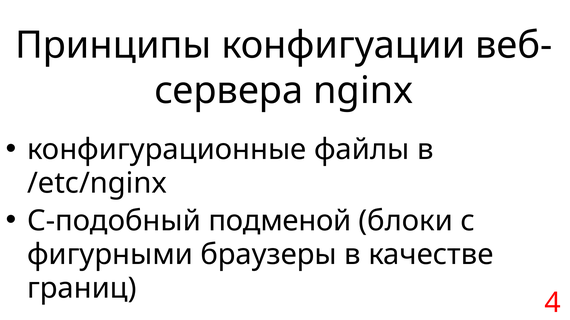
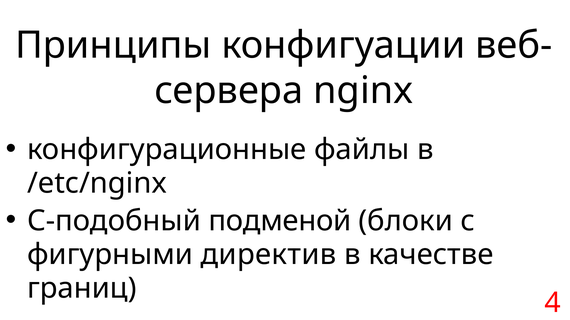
браузеры: браузеры -> директив (268, 255)
